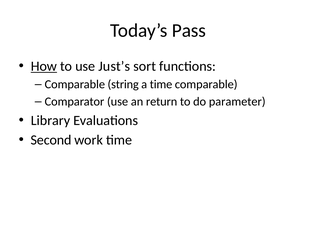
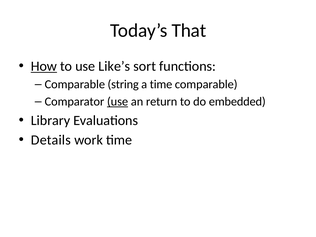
Pass: Pass -> That (189, 31)
Just’s: Just’s -> Like’s (114, 66)
use underline: none -> present (118, 102)
parameter: parameter -> embedded (237, 102)
Second: Second -> Details (51, 140)
